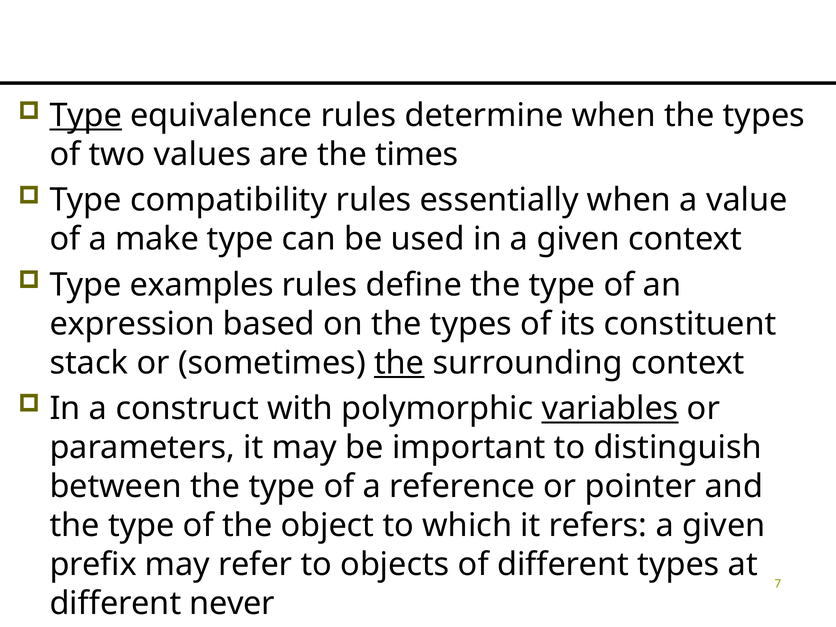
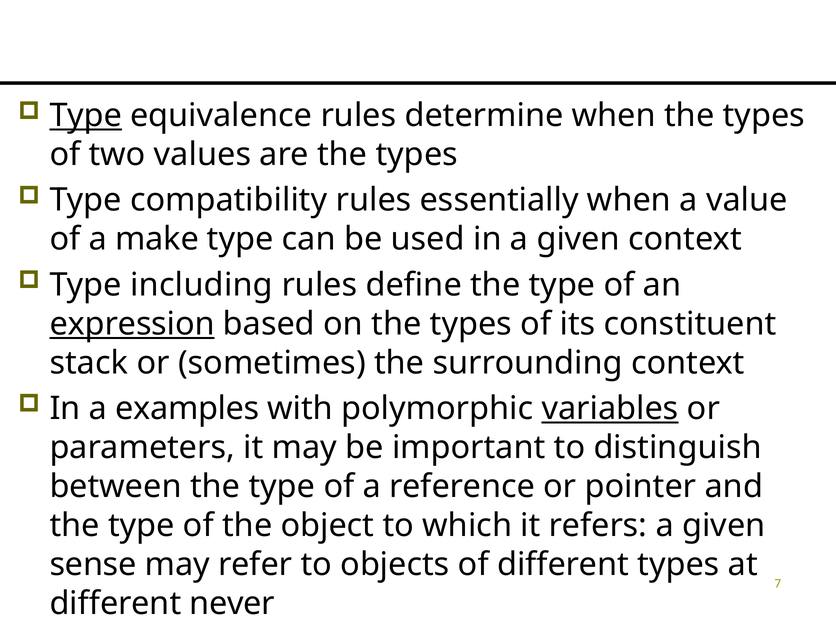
are the times: times -> types (417, 155)
examples: examples -> including (202, 285)
expression underline: none -> present (132, 324)
the underline: present -> none (399, 363)
construct: construct -> examples (187, 408)
prefix: prefix -> sense (93, 565)
